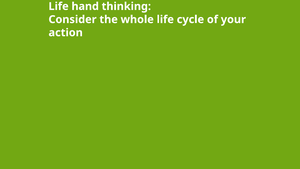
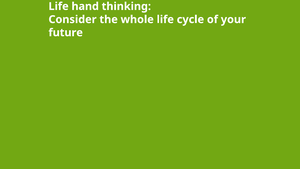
action: action -> future (66, 33)
